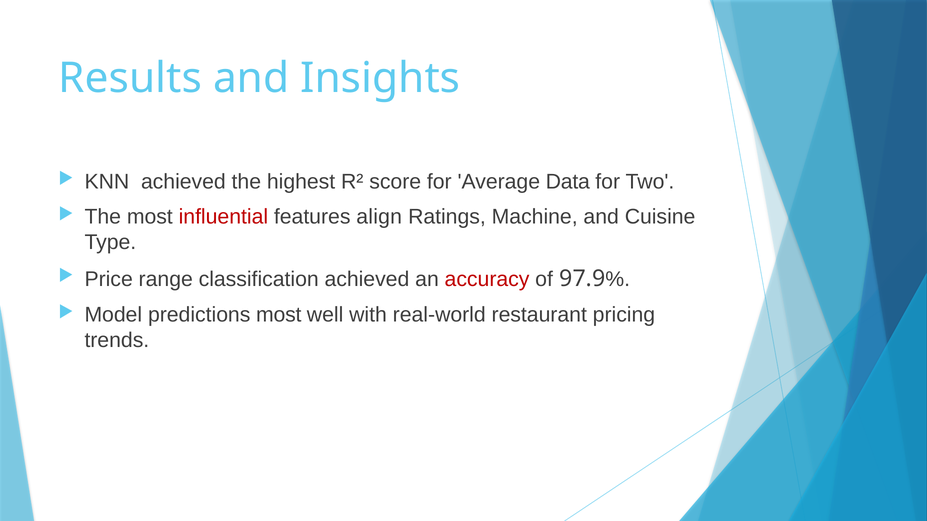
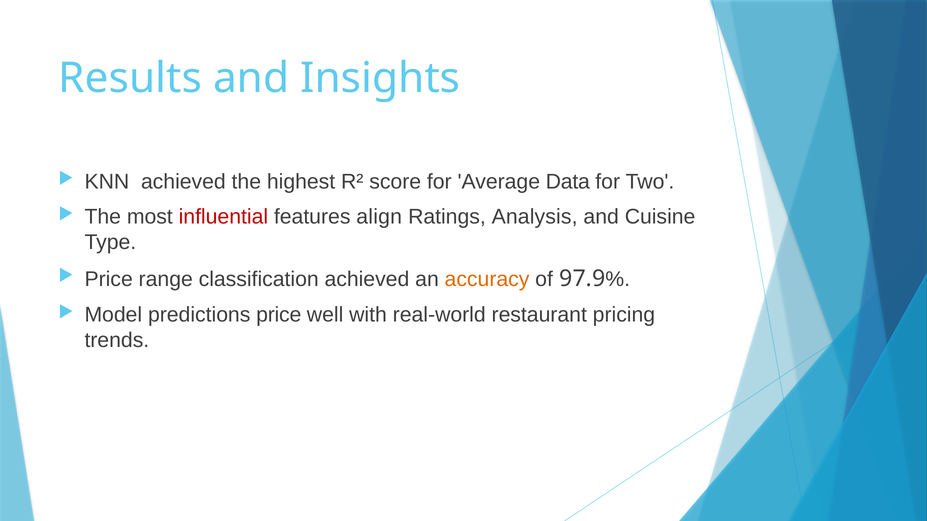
Machine: Machine -> Analysis (535, 217)
accuracy colour: red -> orange (487, 280)
predictions most: most -> price (279, 315)
